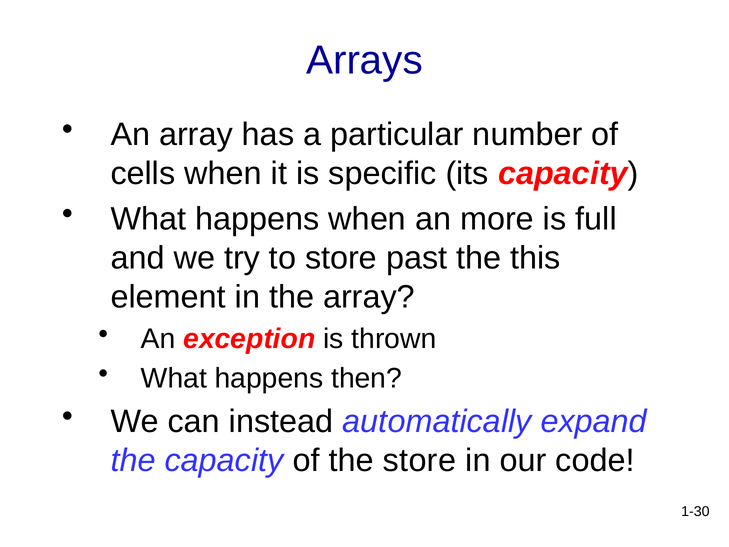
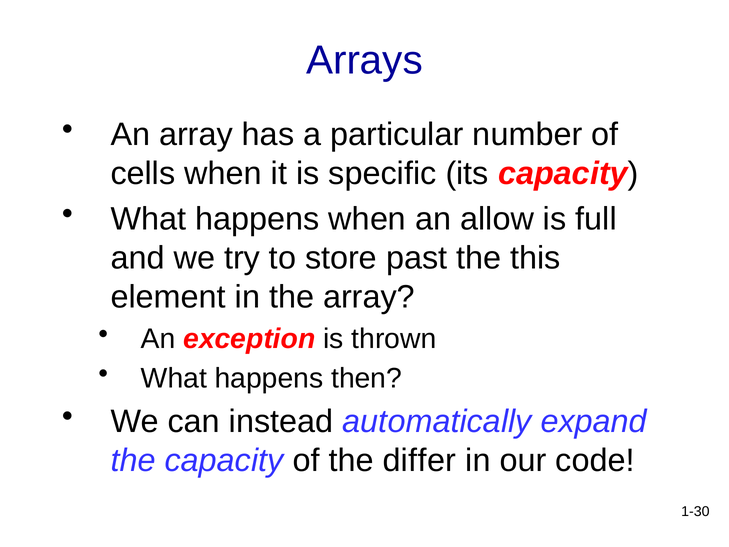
more: more -> allow (497, 219)
the store: store -> differ (419, 460)
